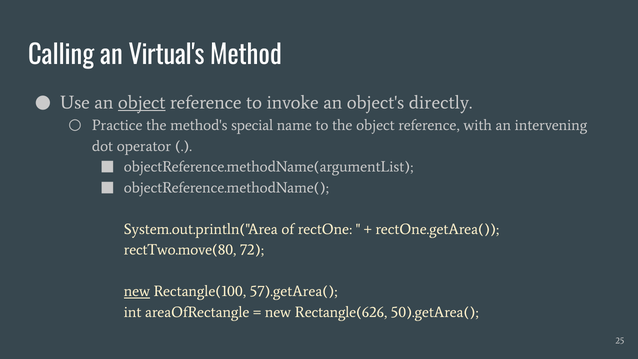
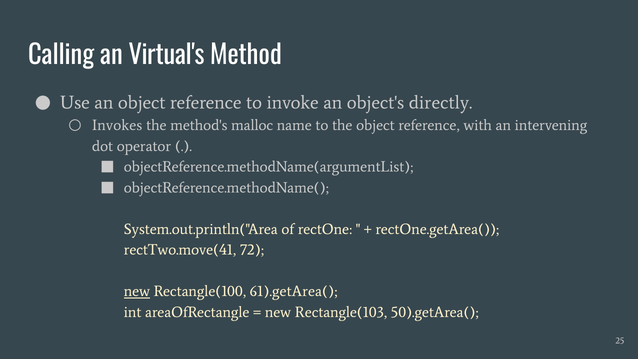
object underline: present -> none (142, 103)
Practice: Practice -> Invokes (117, 125)
special: special -> malloc (252, 125)
rectTwo.move(80: rectTwo.move(80 -> rectTwo.move(41 (180, 250)
57).getArea(: 57).getArea( -> 61).getArea( (294, 291)
Rectangle(626: Rectangle(626 -> Rectangle(103 (341, 312)
